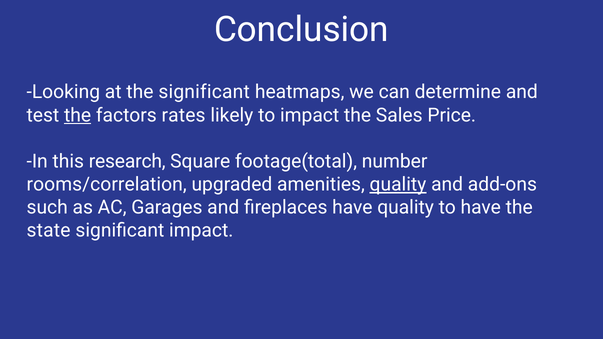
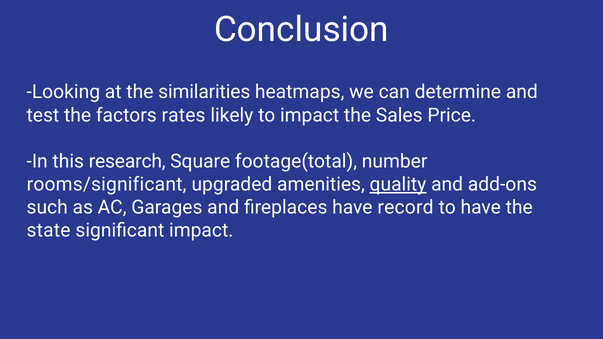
the significant: significant -> similarities (204, 92)
the underline: present -> none (78, 115)
rooms/correlation: rooms/correlation -> rooms/significant (107, 185)
have quality: quality -> record (406, 208)
